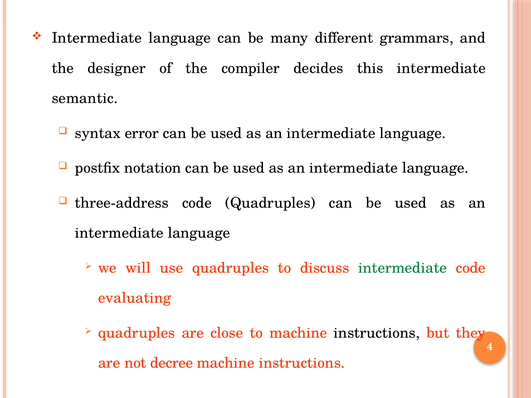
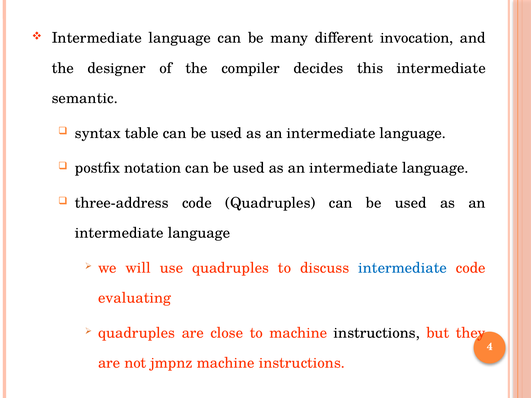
grammars: grammars -> invocation (417, 38)
error: error -> table (142, 133)
intermediate colour: green -> blue (403, 268)
decree: decree -> jmpnz (171, 363)
